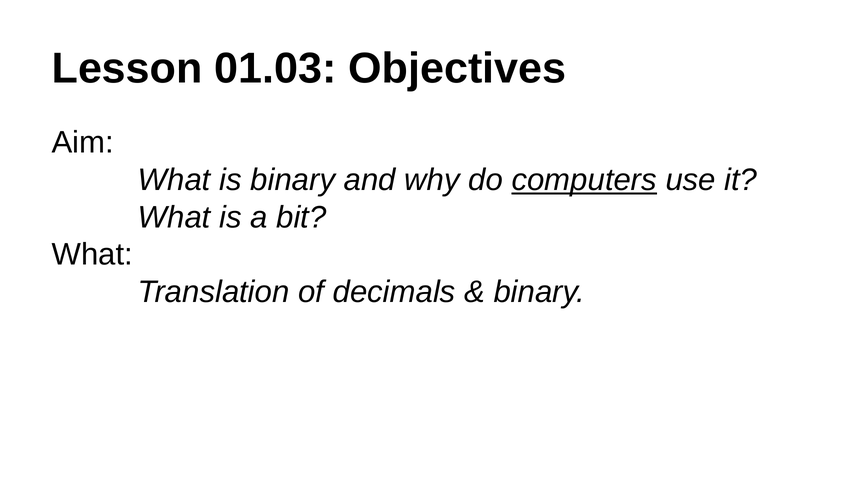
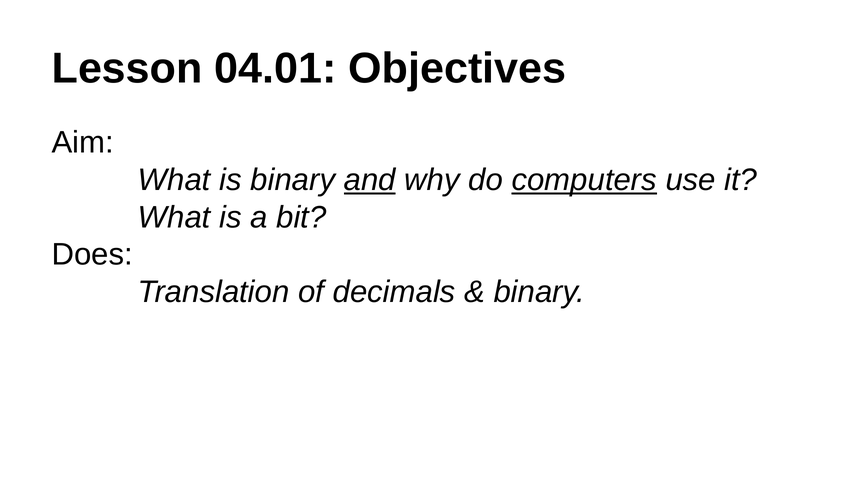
01.03: 01.03 -> 04.01 (275, 69)
and underline: none -> present (370, 180)
What: What -> Does (92, 255)
